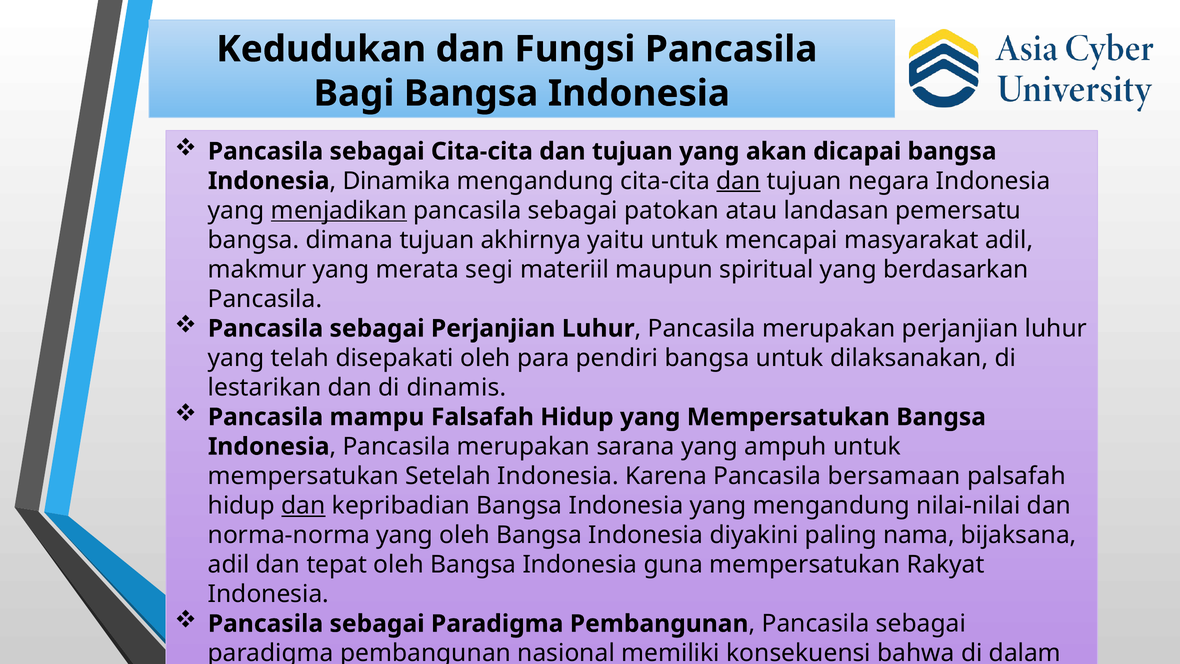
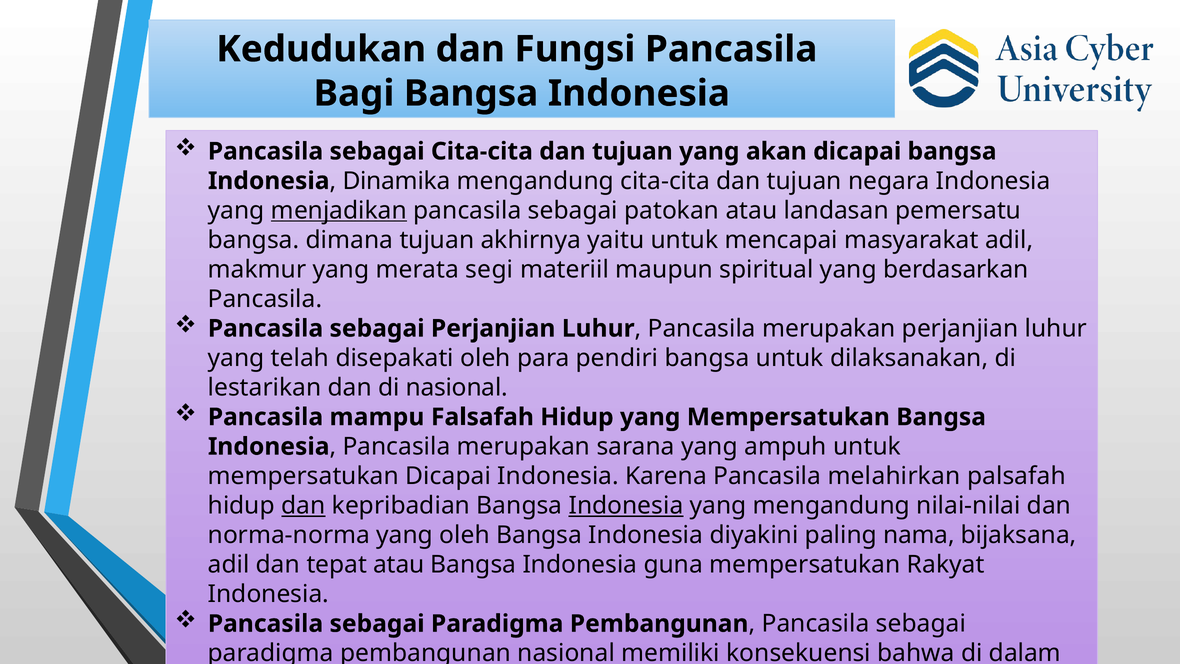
dan underline: present -> none (738, 181)
di dinamis: dinamis -> nasional (457, 387)
mempersatukan Setelah: Setelah -> Dicapai (448, 476)
bersamaan: bersamaan -> melahirkan (894, 476)
Indonesia underline: none -> present (626, 505)
tepat oleh: oleh -> atau (399, 564)
